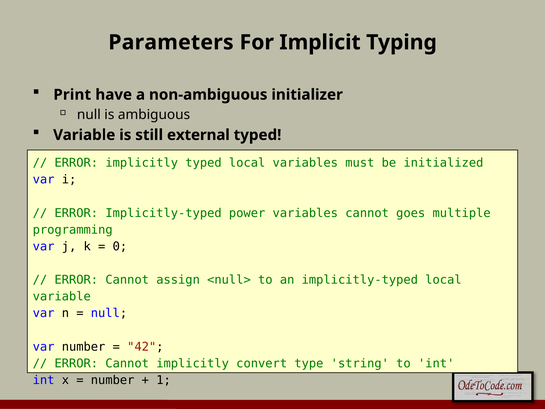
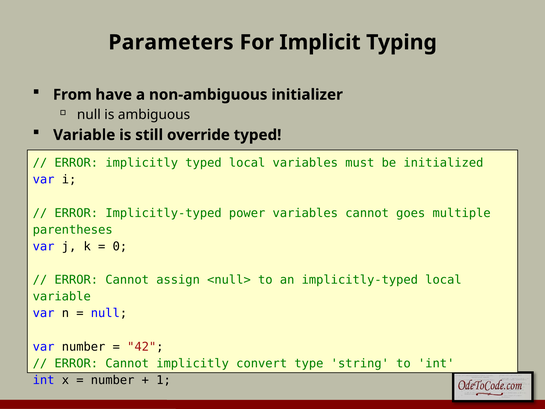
Print: Print -> From (72, 95)
external: external -> override (198, 135)
programming: programming -> parentheses (73, 230)
